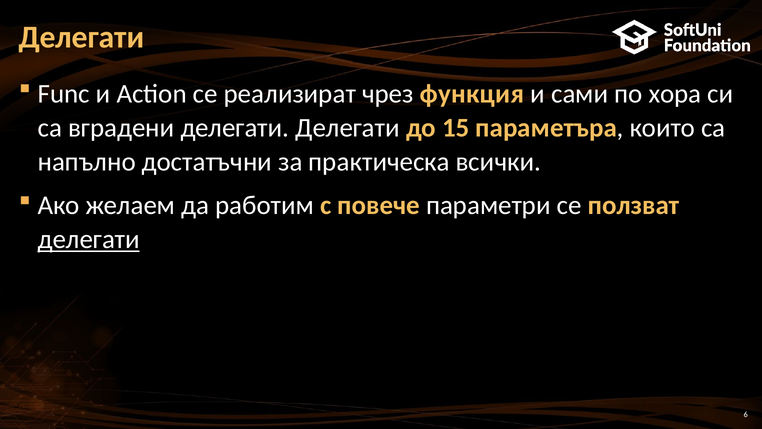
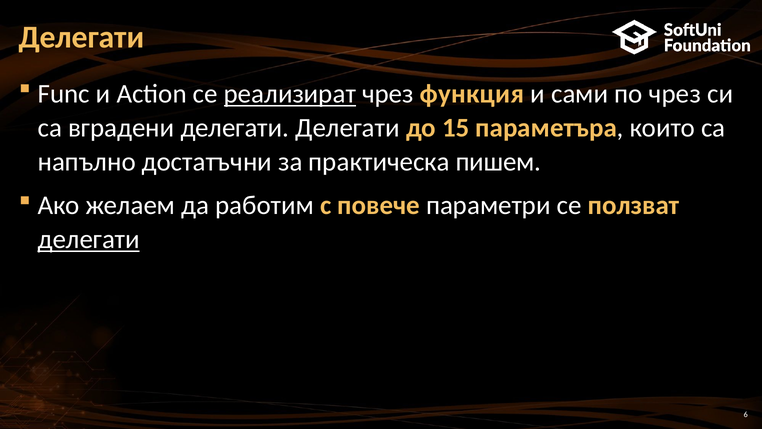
реализират underline: none -> present (290, 94)
по хора: хора -> чрез (675, 94)
всички: всички -> пишем (498, 162)
